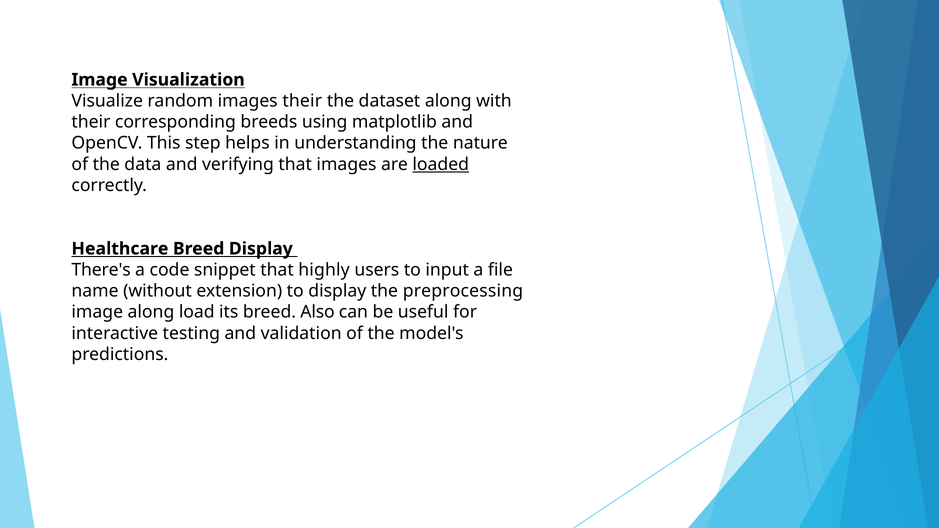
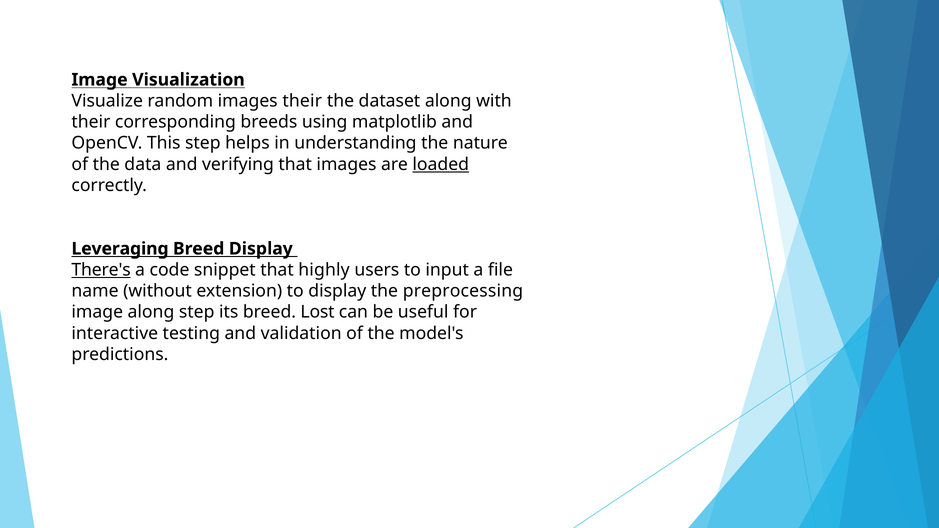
Healthcare: Healthcare -> Leveraging (120, 249)
There's underline: none -> present (101, 270)
along load: load -> step (197, 312)
Also: Also -> Lost (318, 312)
